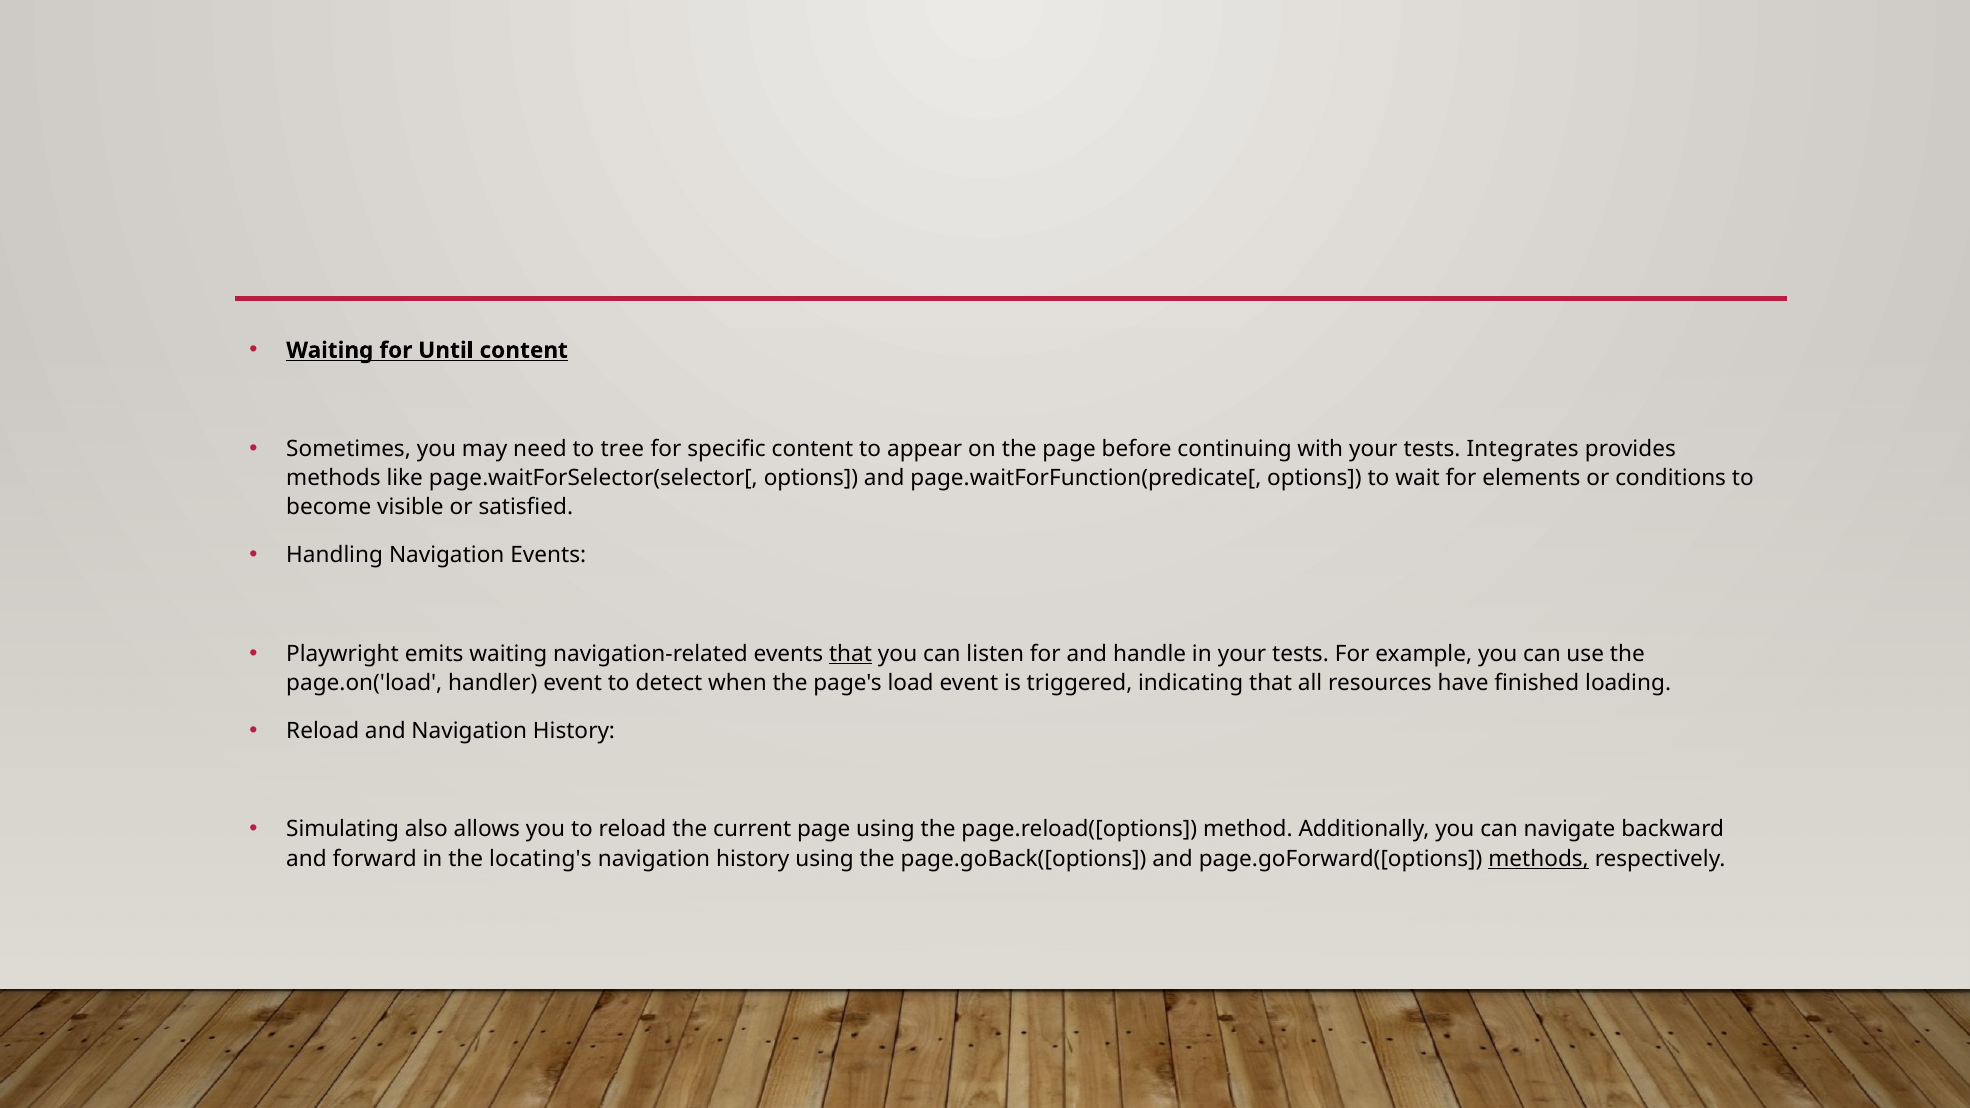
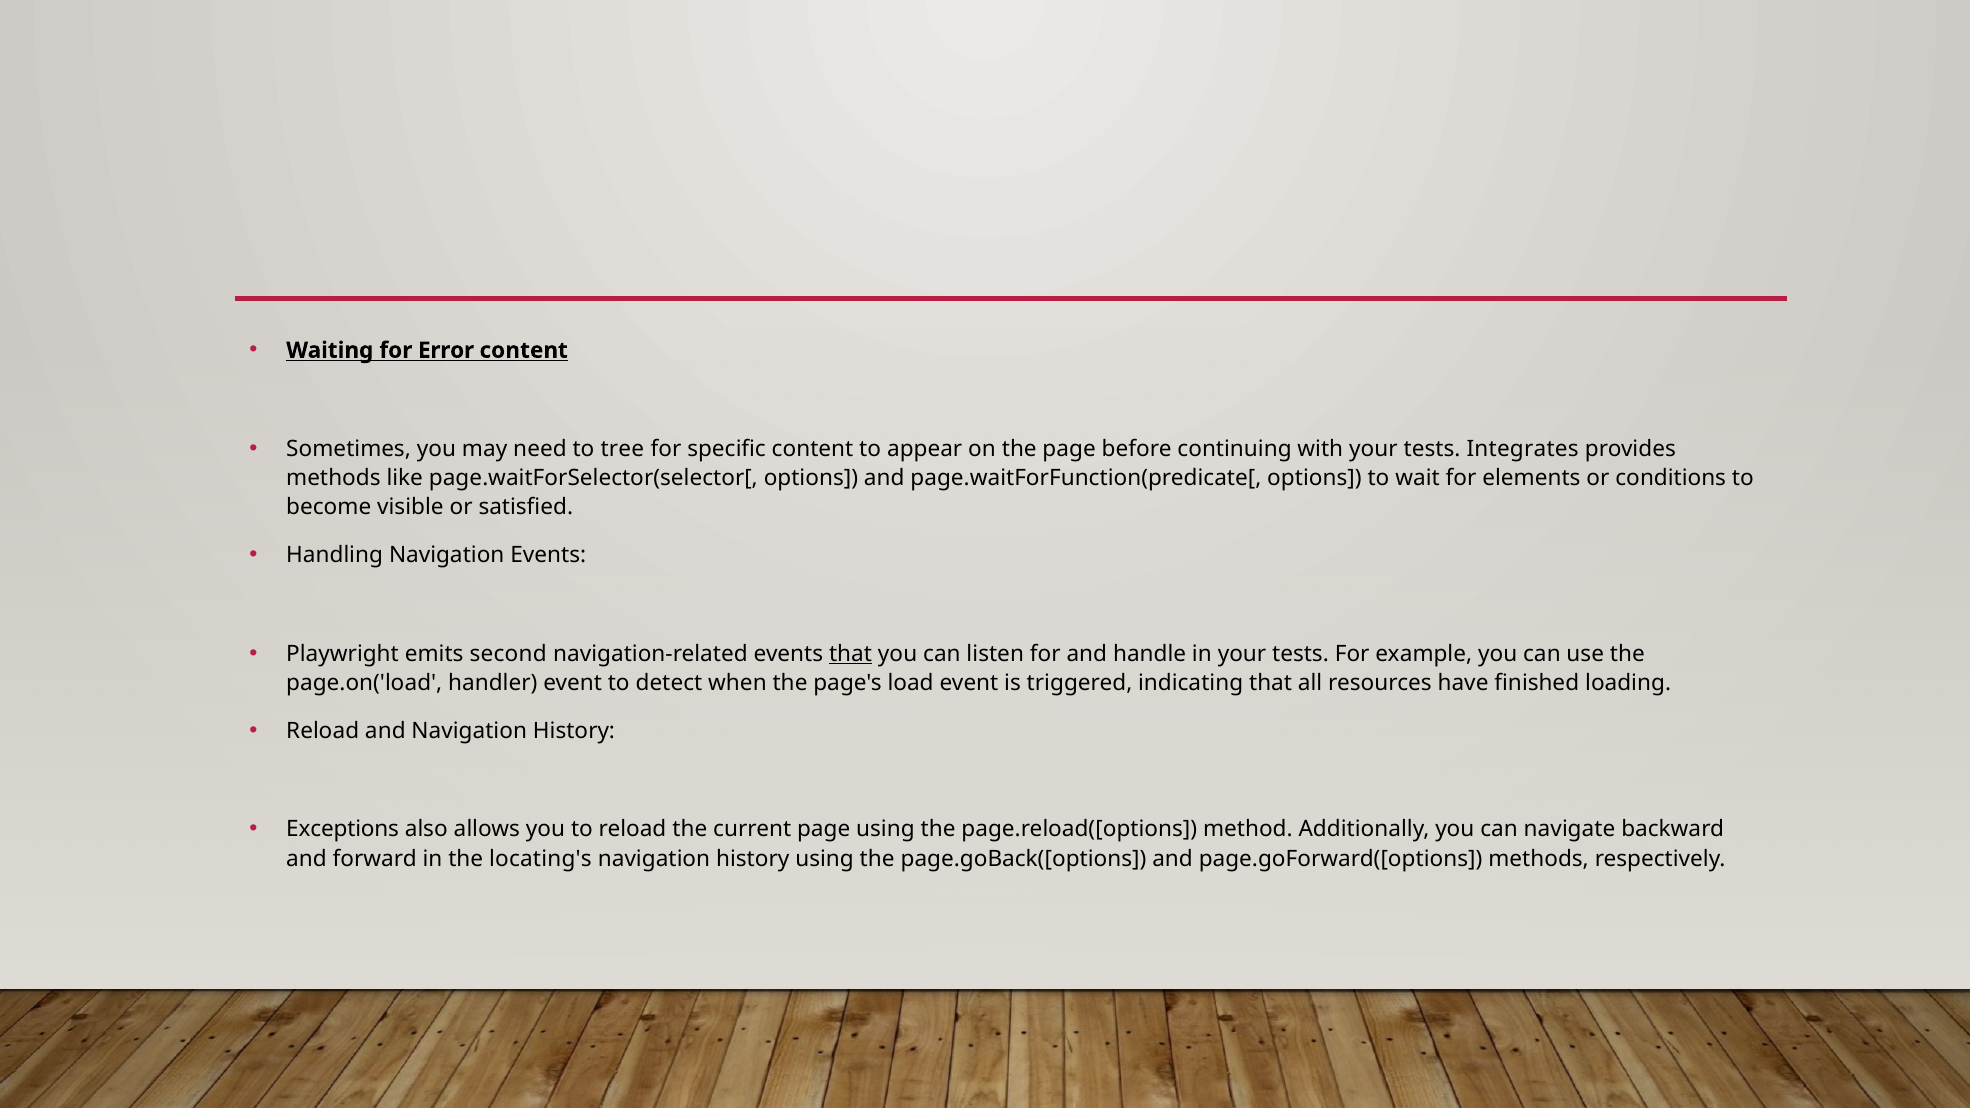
Until: Until -> Error (446, 350)
emits waiting: waiting -> second (508, 654)
Simulating: Simulating -> Exceptions (343, 829)
methods underline: present -> none (1539, 859)
